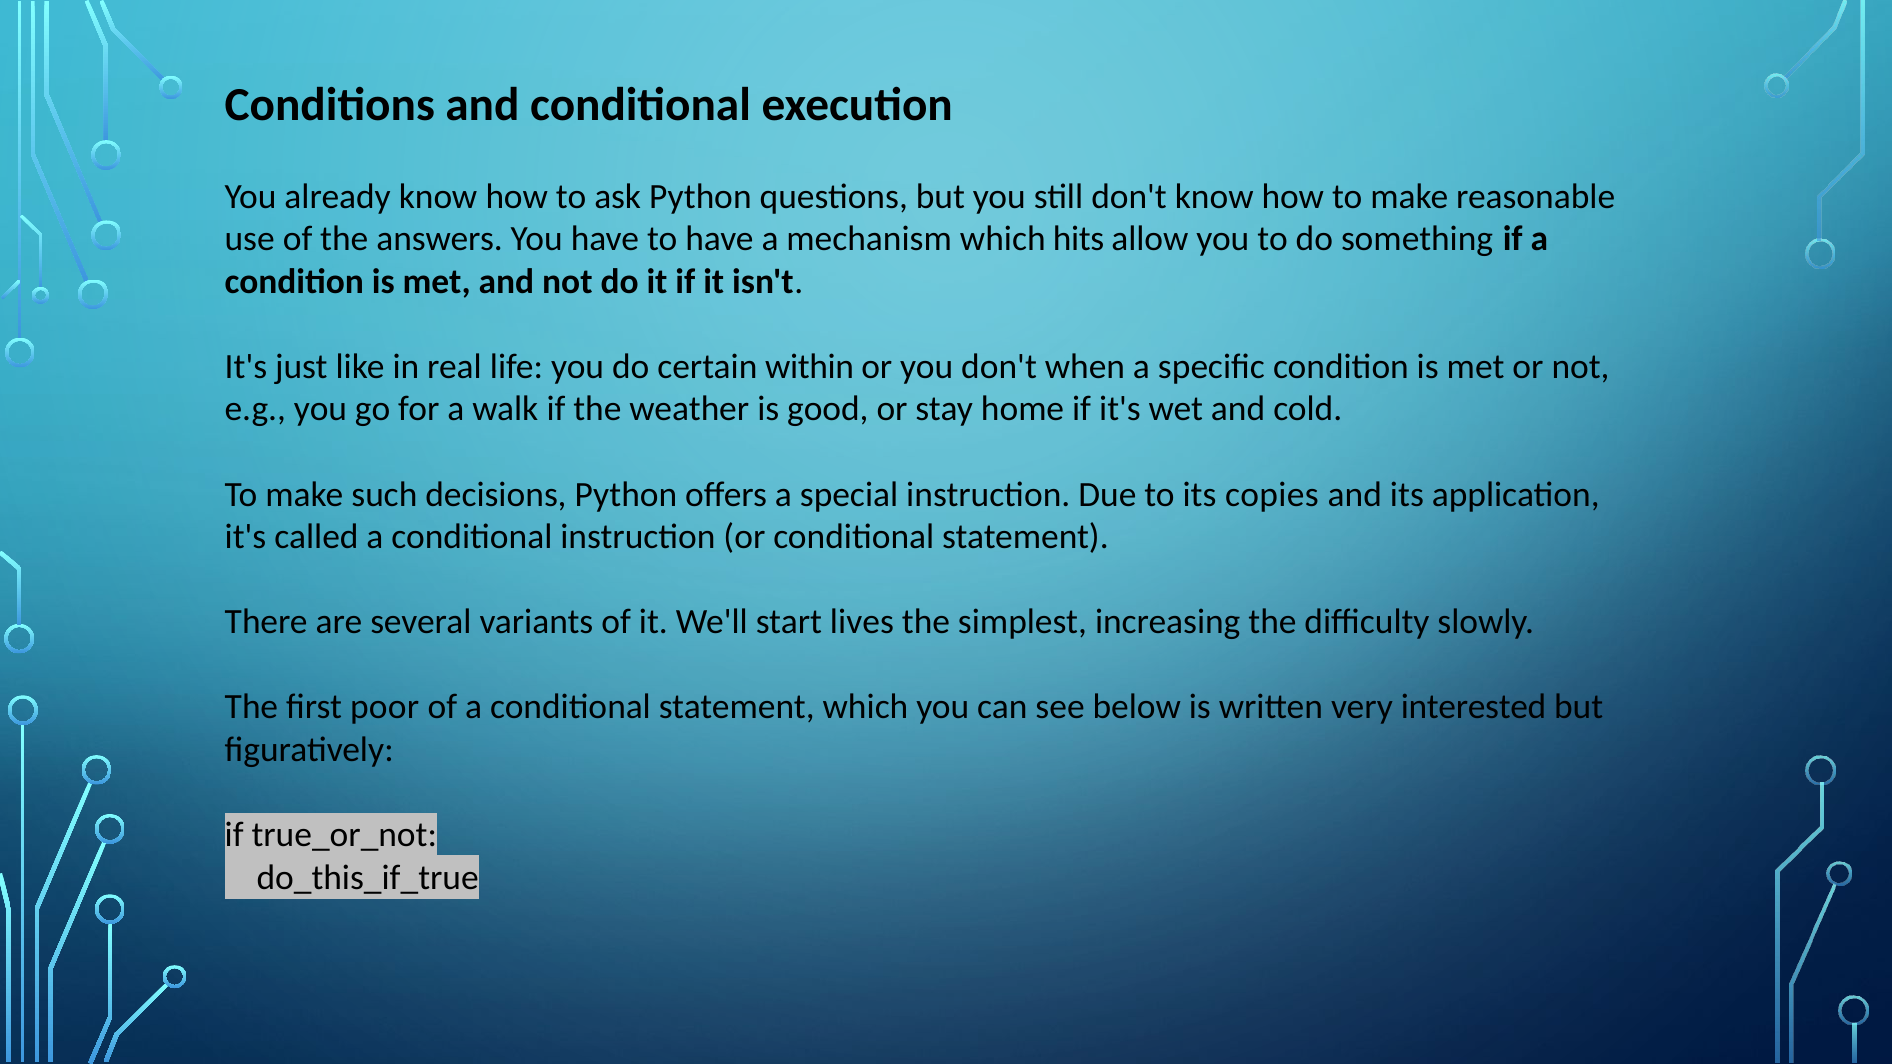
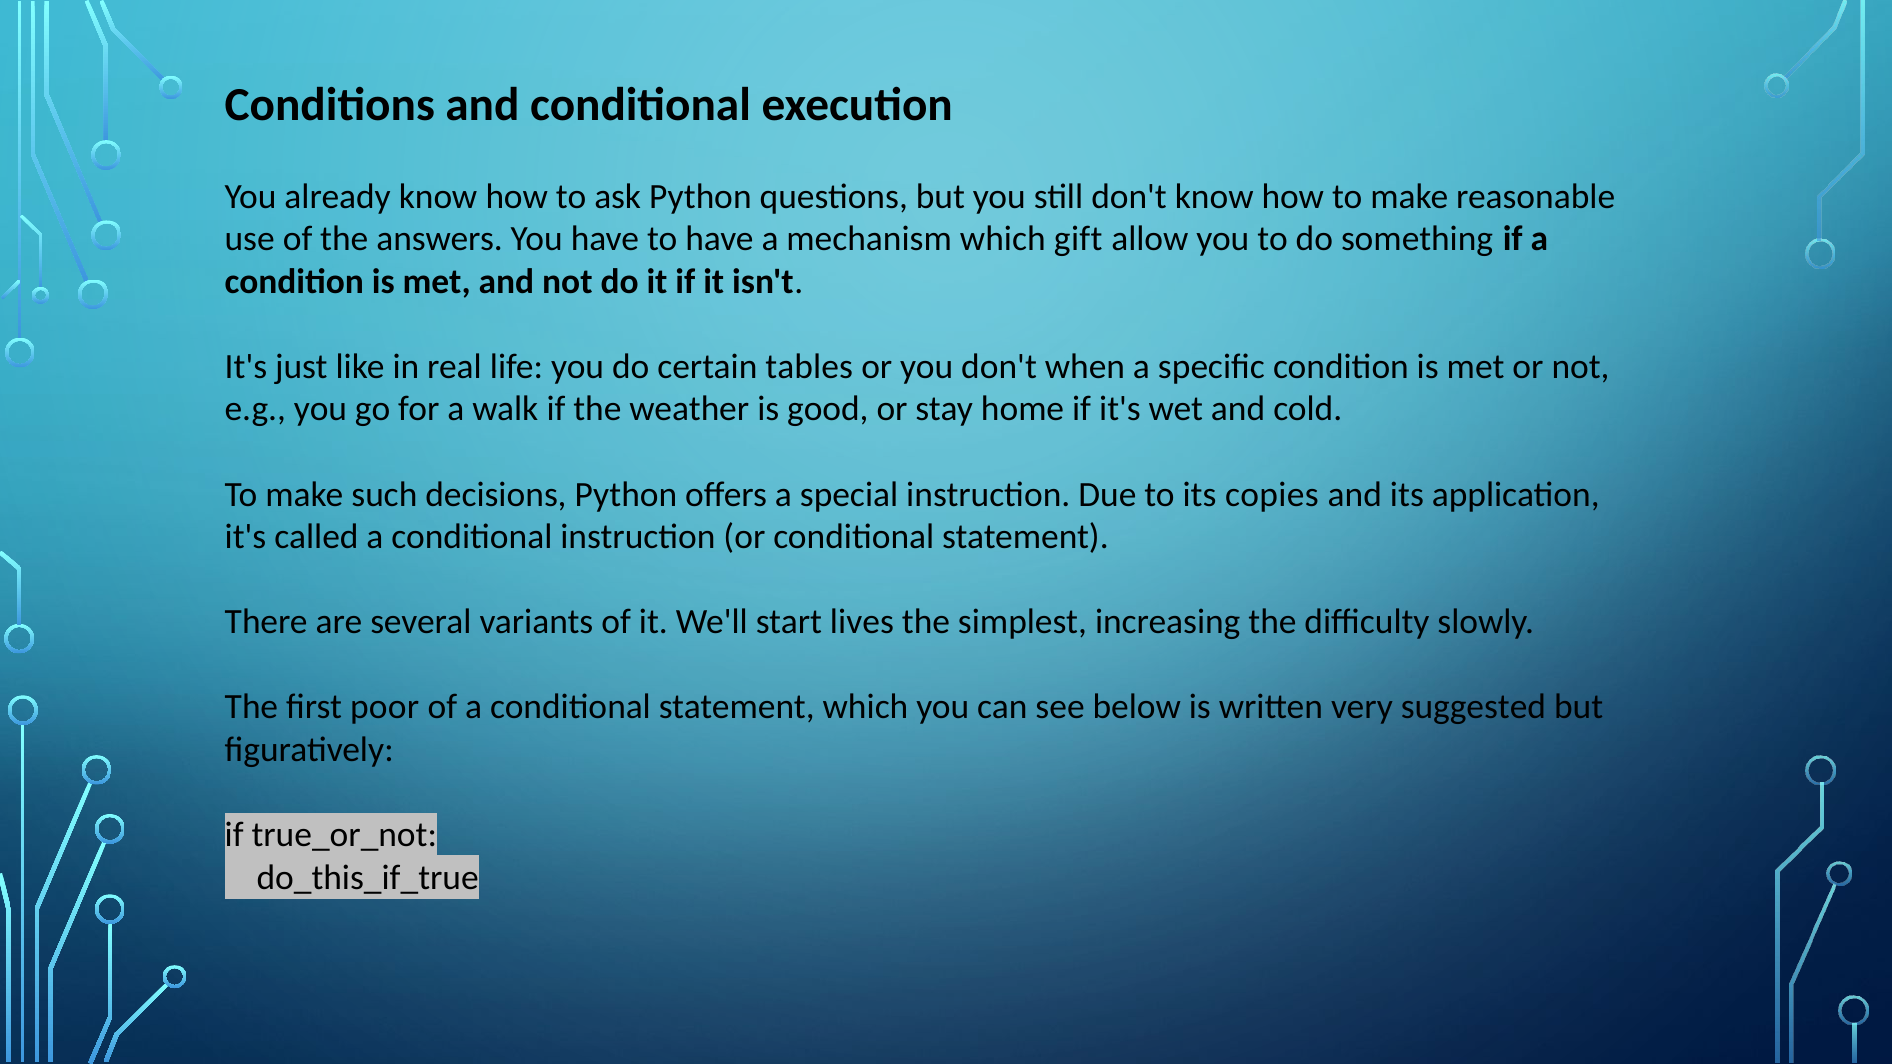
hits: hits -> gift (1078, 239)
within: within -> tables (809, 367)
interested: interested -> suggested (1473, 707)
